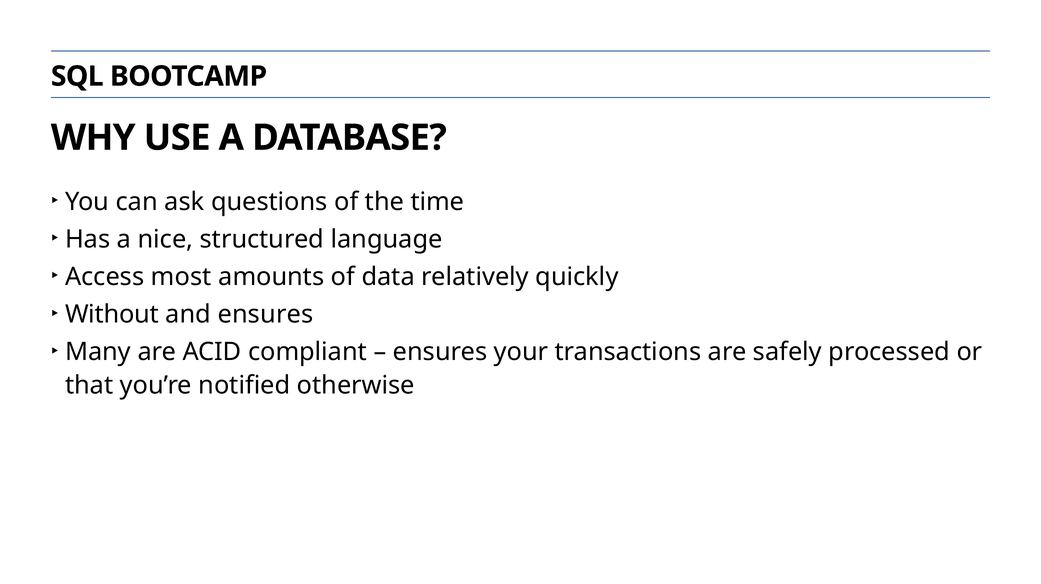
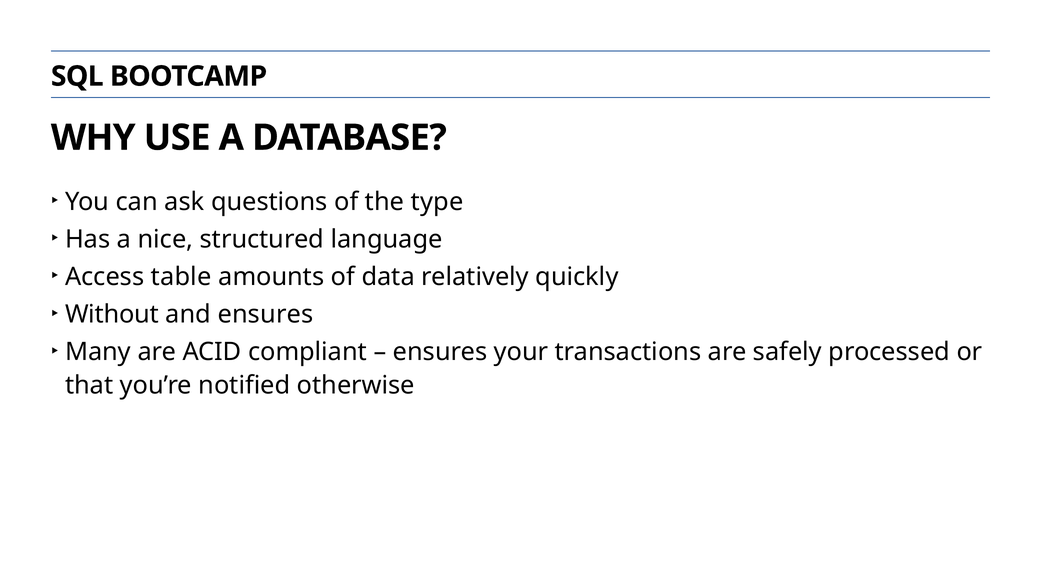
time: time -> type (437, 202)
most: most -> table (181, 277)
